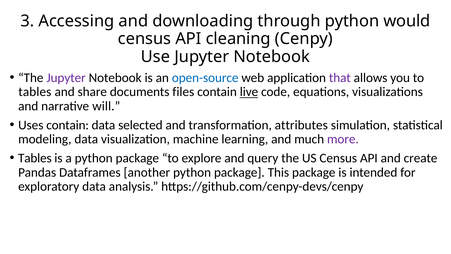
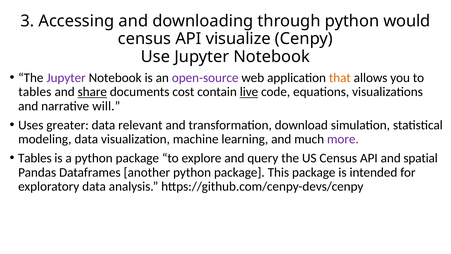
cleaning: cleaning -> visualize (238, 39)
open-source colour: blue -> purple (205, 78)
that colour: purple -> orange (340, 78)
share underline: none -> present (92, 92)
files: files -> cost (183, 92)
Uses contain: contain -> greater (68, 125)
selected: selected -> relevant (140, 125)
attributes: attributes -> download (301, 125)
create: create -> spatial (421, 158)
